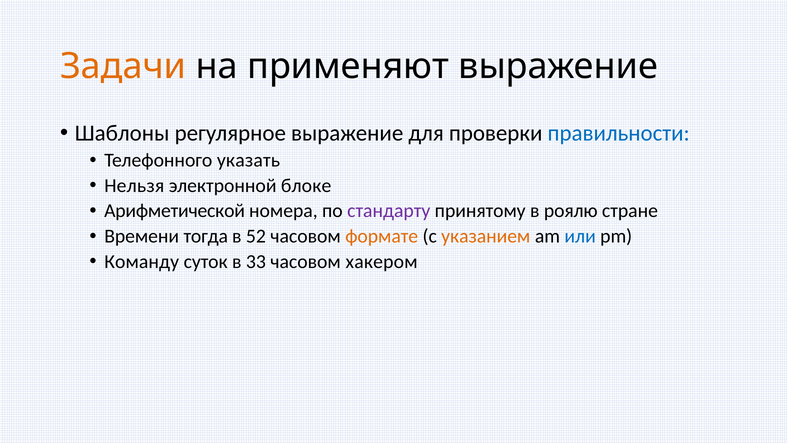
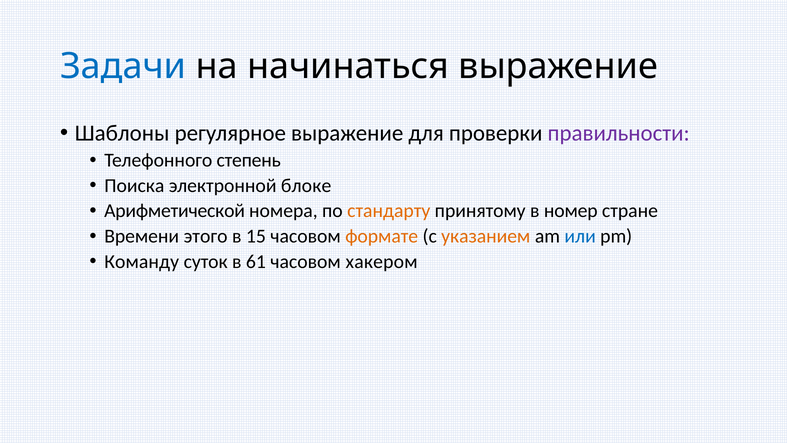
Задачи colour: orange -> blue (123, 66)
применяют: применяют -> начинаться (348, 66)
правильности colour: blue -> purple (619, 133)
указать: указать -> степень (249, 160)
Нельзя: Нельзя -> Поиска (134, 186)
стандарту colour: purple -> orange (389, 211)
роялю: роялю -> номер (571, 211)
тогда: тогда -> этого (206, 236)
52: 52 -> 15 (256, 236)
33: 33 -> 61 (256, 262)
